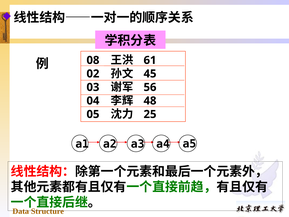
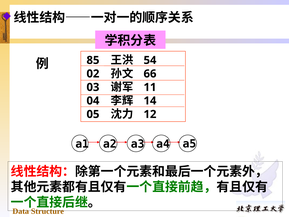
08: 08 -> 85 (93, 60)
61: 61 -> 54 (150, 60)
45: 45 -> 66 (150, 74)
56: 56 -> 11 (150, 87)
48: 48 -> 14 (150, 101)
25: 25 -> 12 (150, 114)
